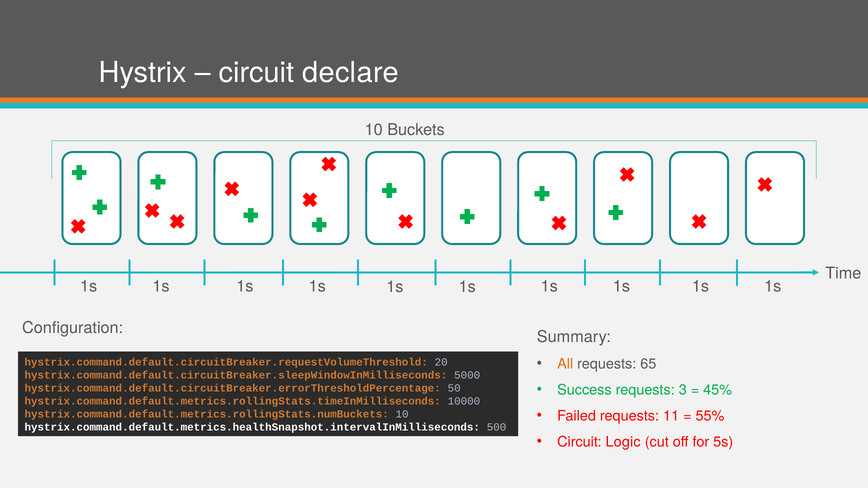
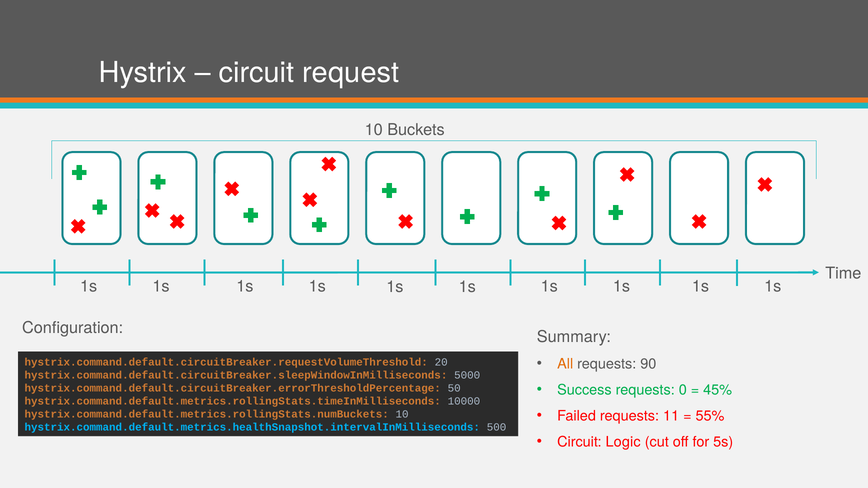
declare: declare -> request (351, 73)
65: 65 -> 90 (648, 364)
3: 3 -> 0 (683, 390)
hystrix.command.default.metrics.healthSnapshot.intervalInMilliseconds colour: white -> light blue (252, 427)
